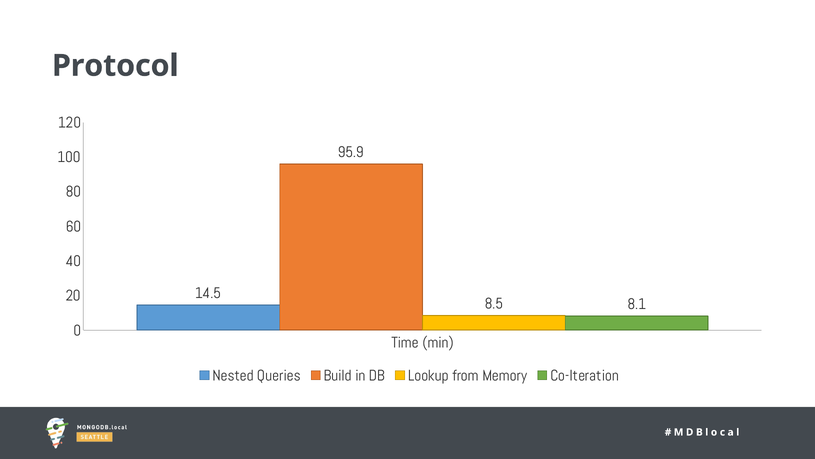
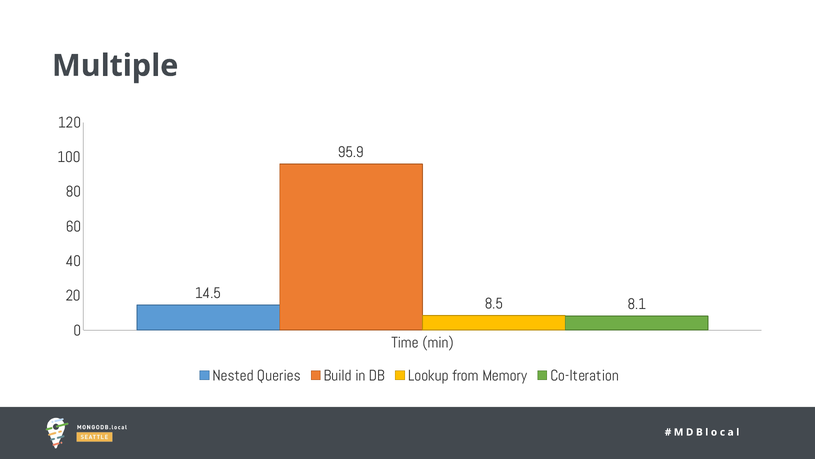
Protocol: Protocol -> Multiple (115, 66)
